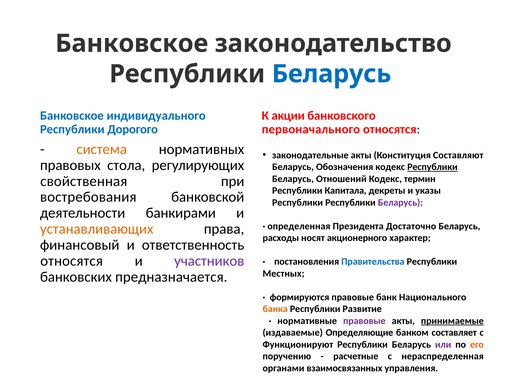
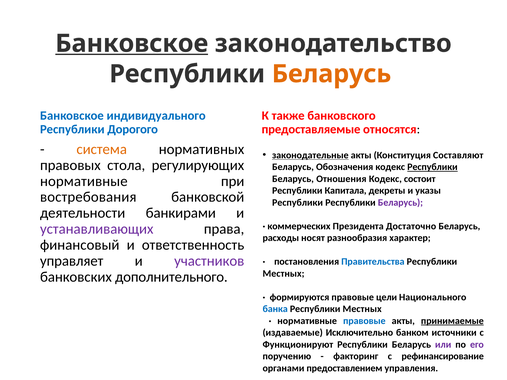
Банковское underline: none -> present (132, 44)
Беларусь colour: blue -> orange (332, 74)
акции: акции -> также (288, 116)
первоначального: первоначального -> предоставляемые (311, 129)
законодательные underline: none -> present (310, 155)
Отношений: Отношений -> Отношения (341, 179)
термин: термин -> состоит (420, 179)
свойственная: свойственная -> нормативные (84, 181)
определенная: определенная -> коммерческих (299, 226)
устанавливающих colour: orange -> purple (97, 229)
акционерного: акционерного -> разнообразия (357, 238)
относятся: относятся -> управляет (72, 261)
предназначается: предназначается -> дополнительного (171, 277)
банк: банк -> цели (387, 297)
банка colour: orange -> blue (275, 309)
Развитие: Развитие -> Местных (362, 309)
правовые colour: purple -> blue (364, 321)
Определяющие: Определяющие -> Исключительно (359, 333)
составляет: составляет -> источники (454, 333)
его colour: orange -> purple (477, 345)
расчетные: расчетные -> факторинг (356, 357)
нераспределенная: нераспределенная -> рефинансирование (443, 357)
взаимосвязанных: взаимосвязанных -> предоставлением (344, 368)
